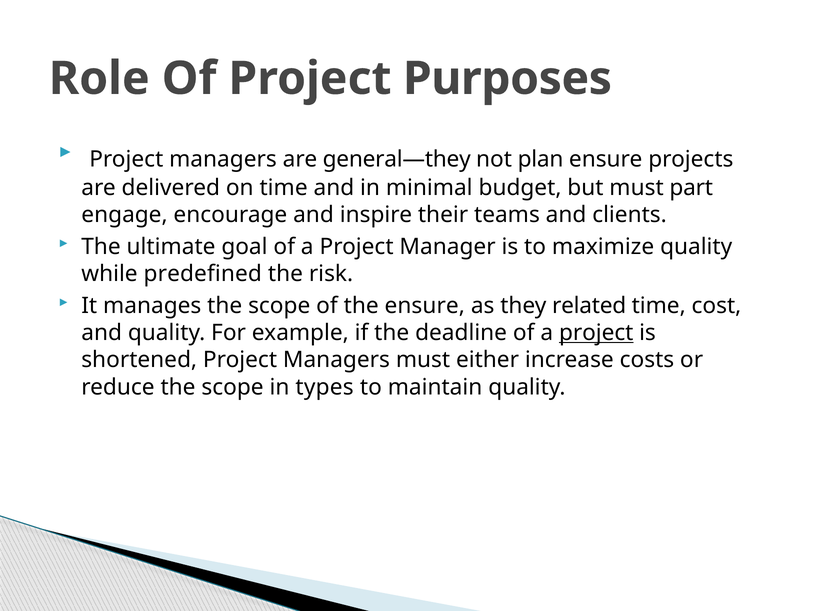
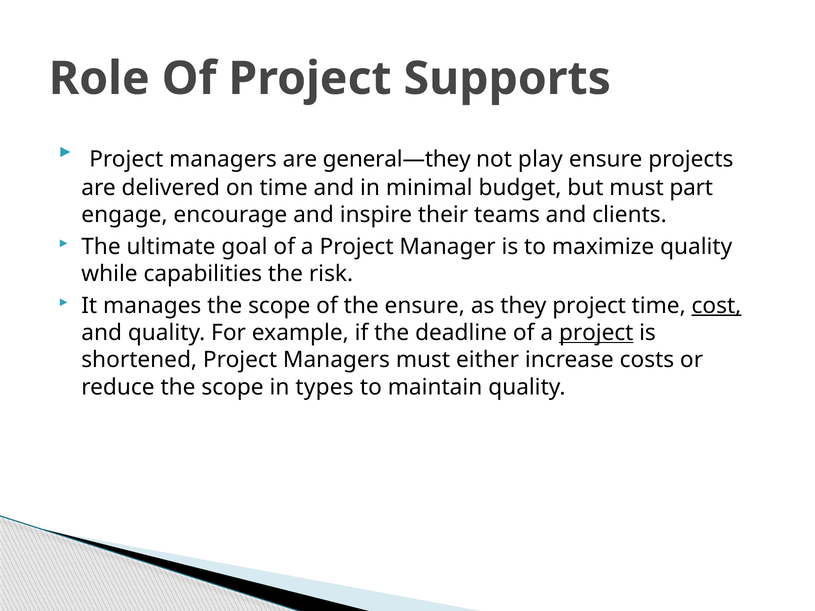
Purposes: Purposes -> Supports (507, 79)
plan: plan -> play (540, 159)
predefined: predefined -> capabilities (203, 274)
they related: related -> project (589, 306)
cost underline: none -> present (716, 306)
